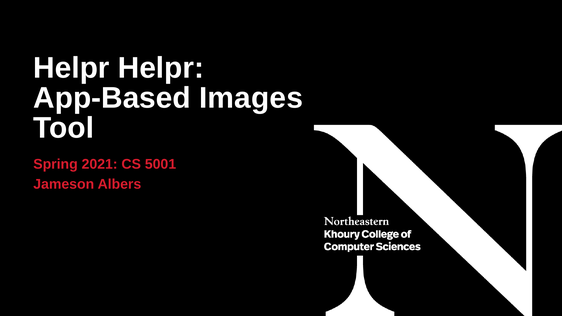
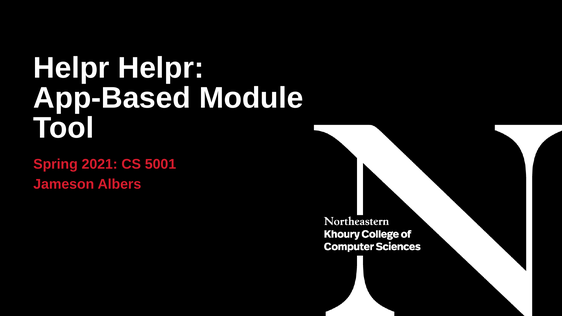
Images: Images -> Module (251, 98)
